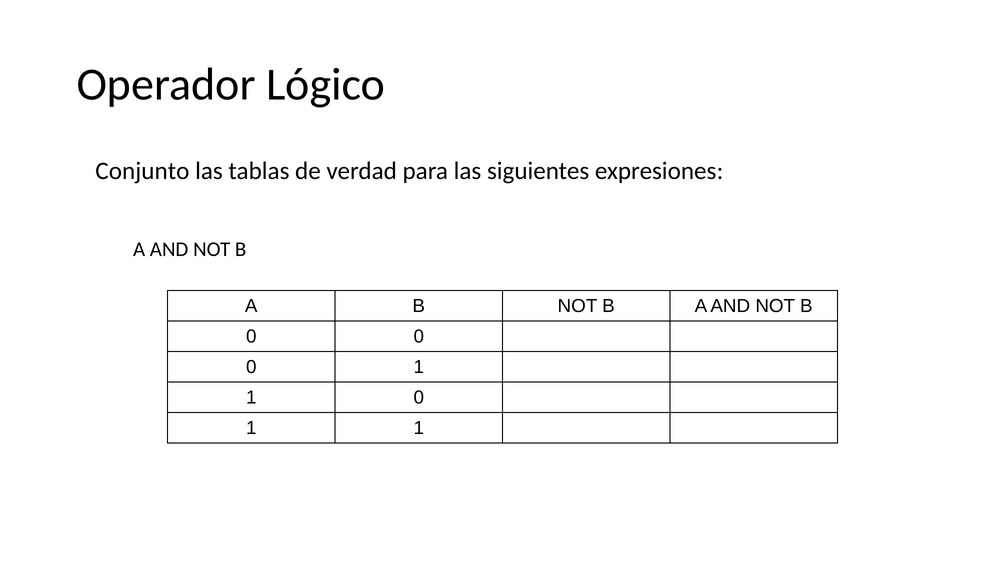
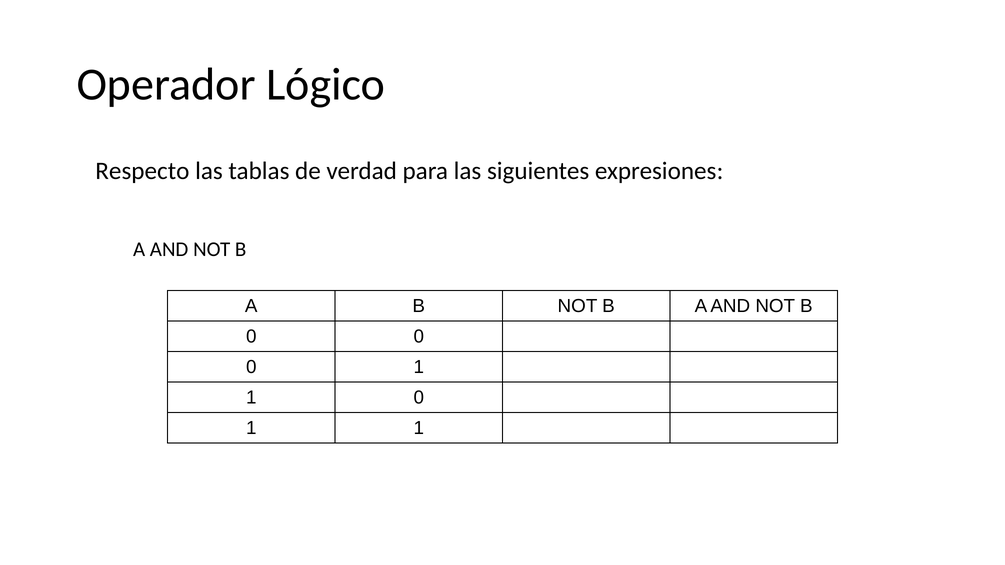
Conjunto: Conjunto -> Respecto (142, 171)
